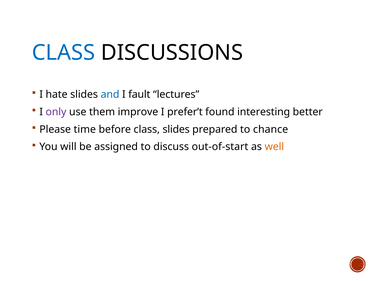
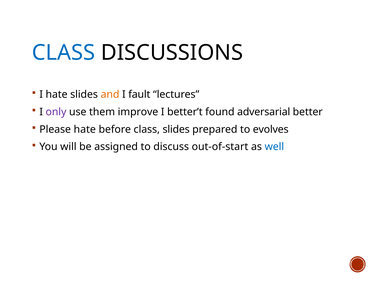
and colour: blue -> orange (110, 94)
prefer’t: prefer’t -> better’t (185, 112)
interesting: interesting -> adversarial (264, 112)
Please time: time -> hate (85, 129)
chance: chance -> evolves (271, 129)
well colour: orange -> blue (274, 147)
